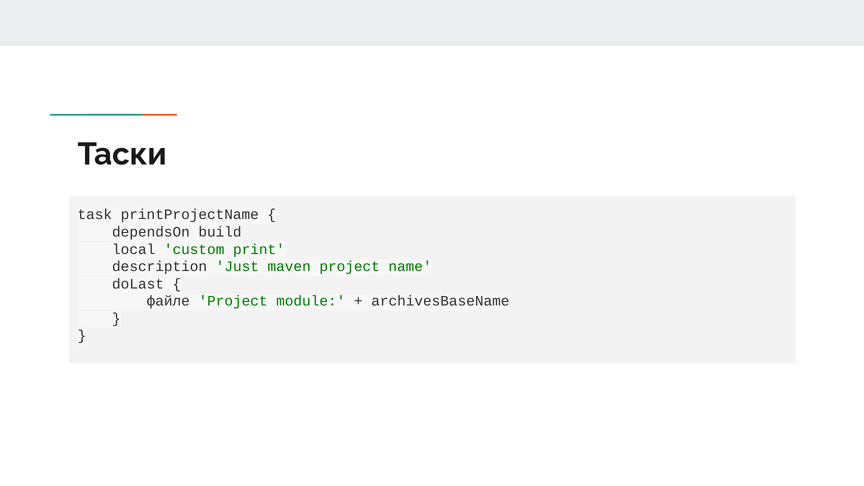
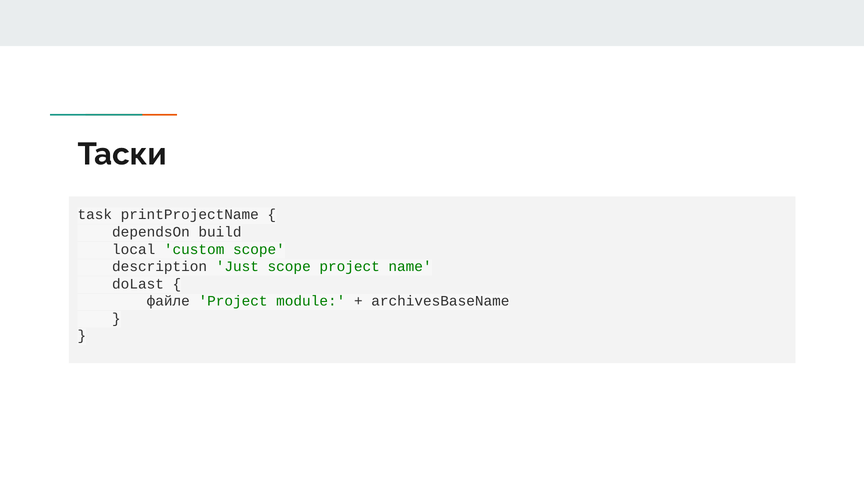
custom print: print -> scope (259, 249)
Just maven: maven -> scope (289, 267)
